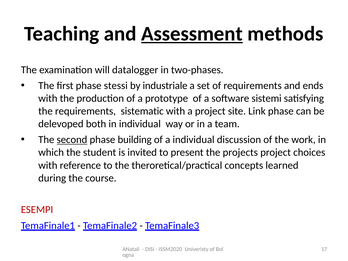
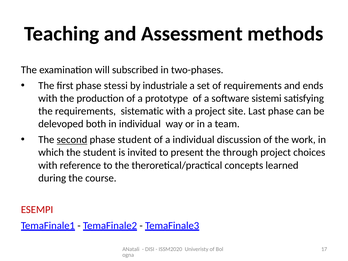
Assessment underline: present -> none (192, 34)
datalogger: datalogger -> subscribed (135, 70)
Link: Link -> Last (257, 111)
phase building: building -> student (135, 140)
projects: projects -> through (240, 152)
